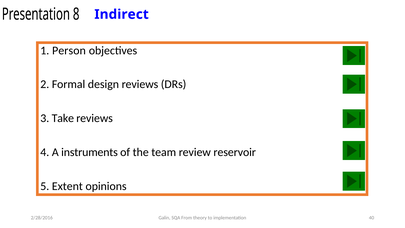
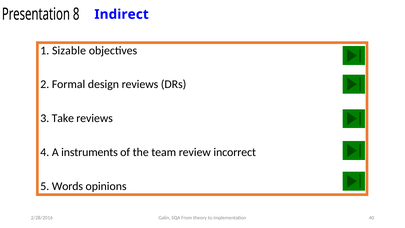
Person: Person -> Sizable (69, 50)
reservoir: reservoir -> incorrect (235, 152)
Extent: Extent -> Words (67, 186)
